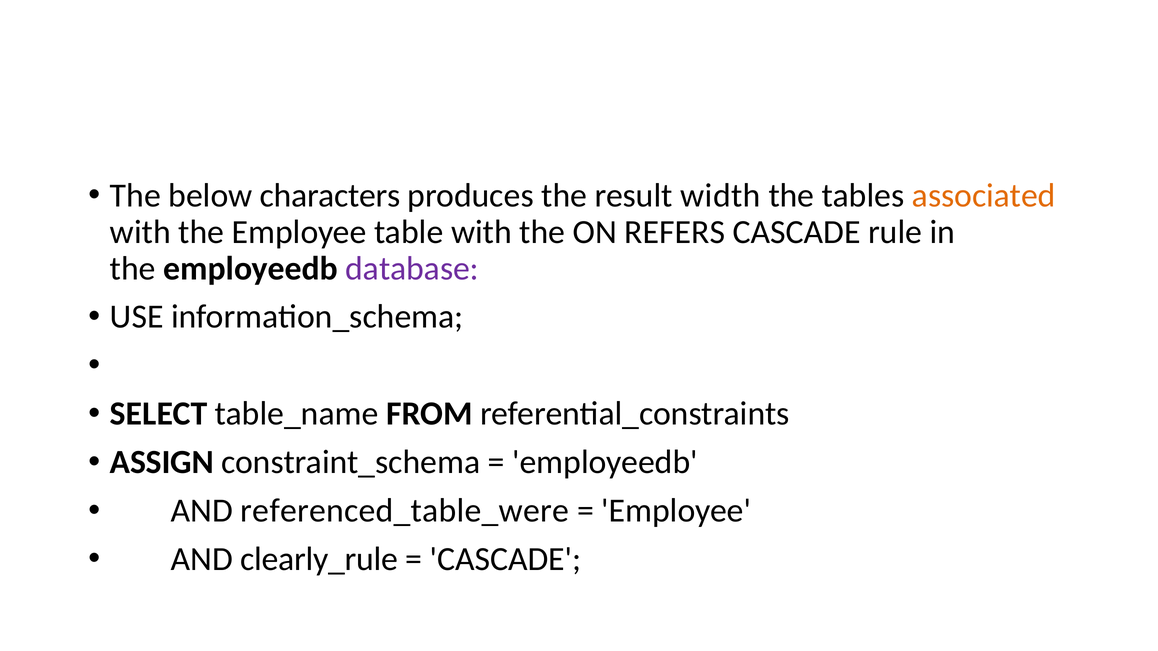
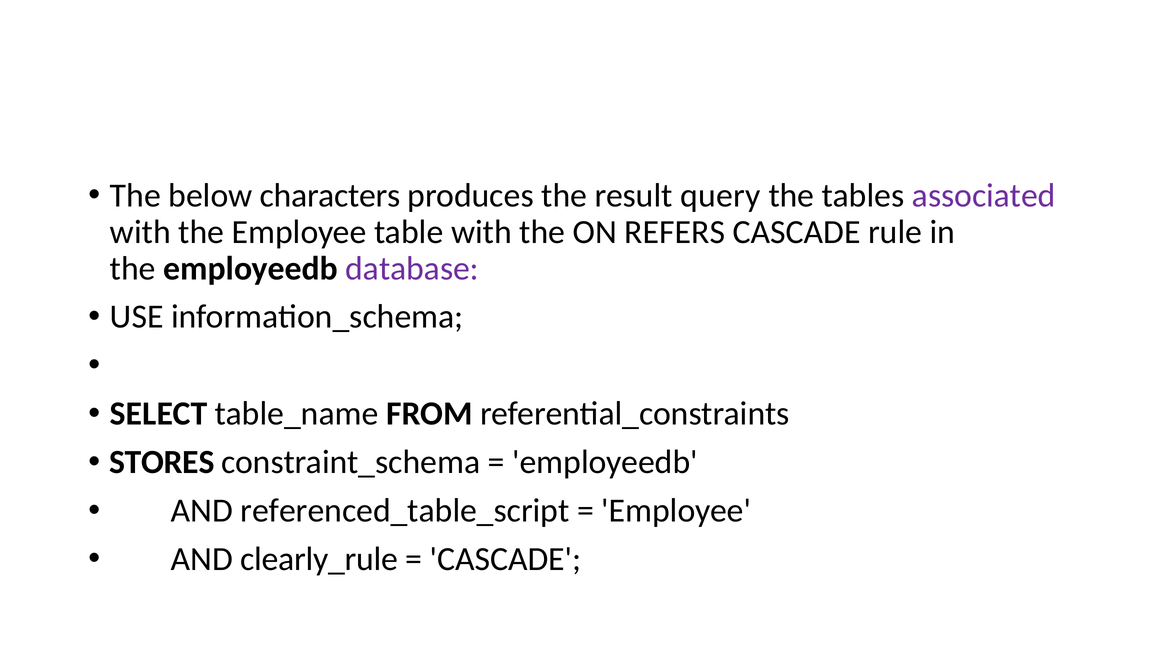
width: width -> query (721, 196)
associated colour: orange -> purple (984, 196)
ASSIGN: ASSIGN -> STORES (162, 462)
referenced_table_were: referenced_table_were -> referenced_table_script (405, 511)
